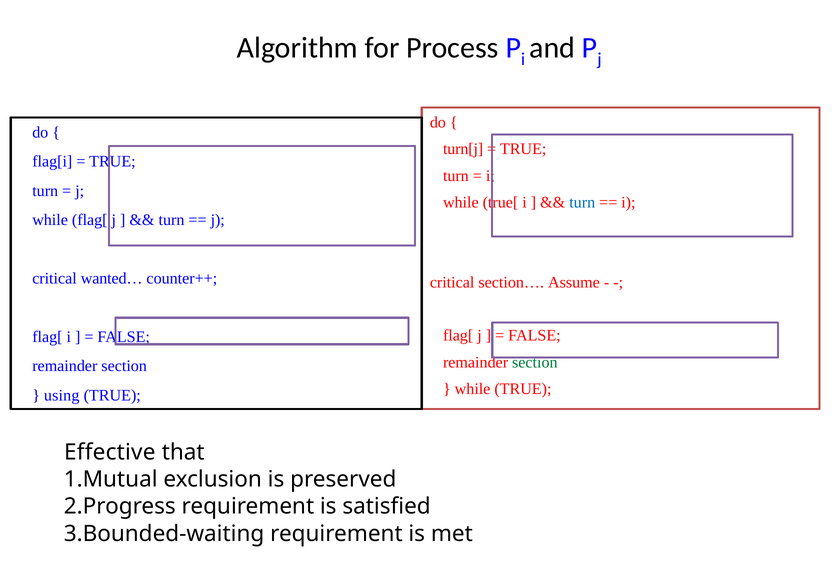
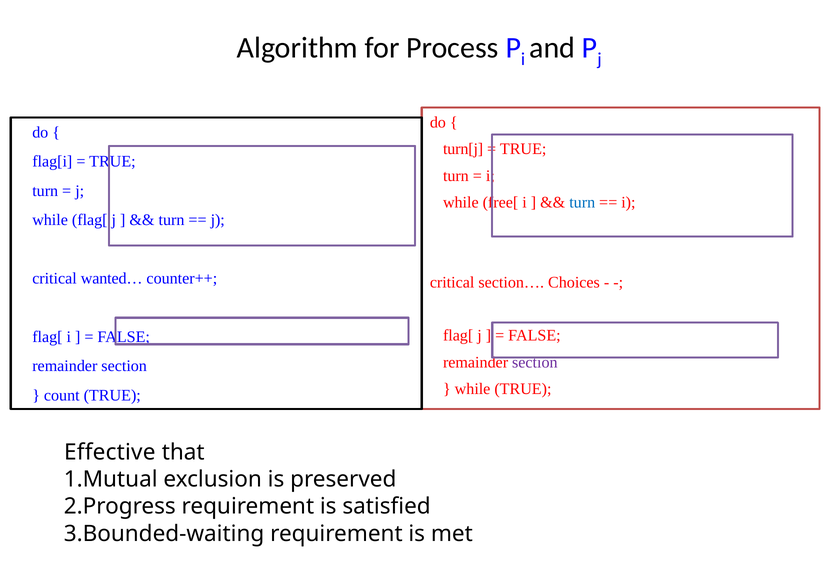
true[: true[ -> free[ (500, 202)
Assume: Assume -> Choices (574, 282)
section colour: green -> purple (535, 362)
using: using -> count (62, 395)
